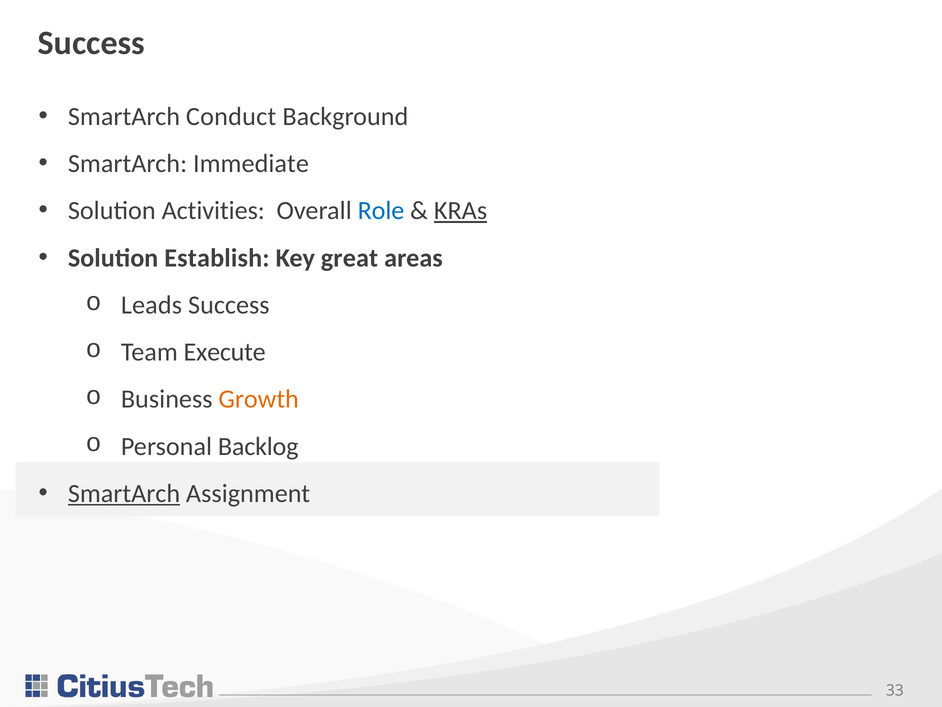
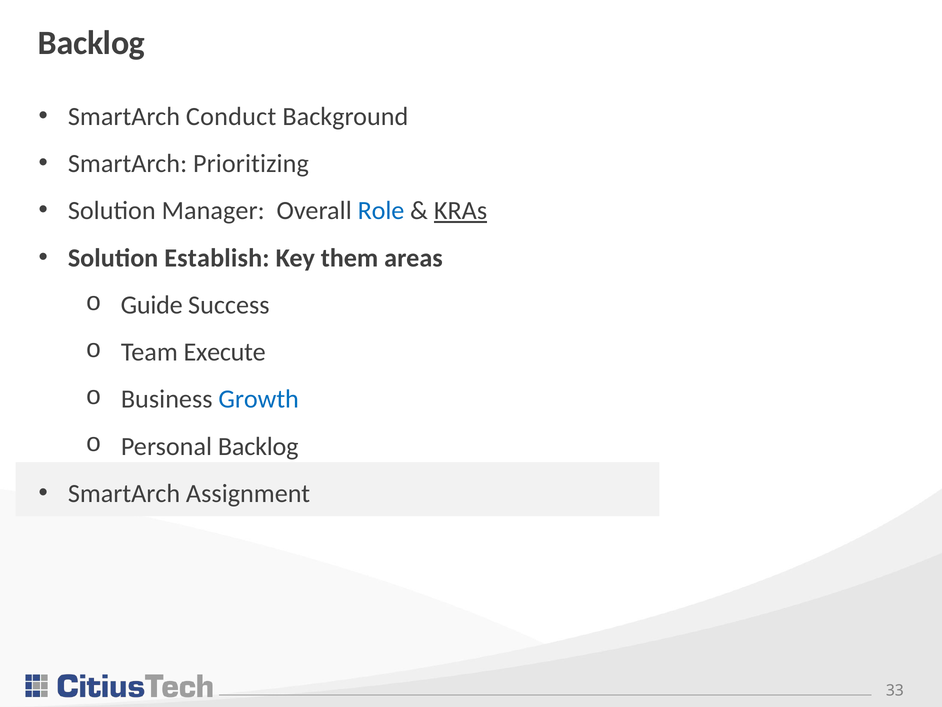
Success: Success -> Backlog (92, 43)
Immediate: Immediate -> Prioritizing (251, 163)
Activities: Activities -> Manager (213, 211)
great: great -> them (350, 258)
Leads: Leads -> Guide (152, 305)
Growth colour: orange -> blue (259, 399)
SmartArch underline: present -> none (124, 493)
